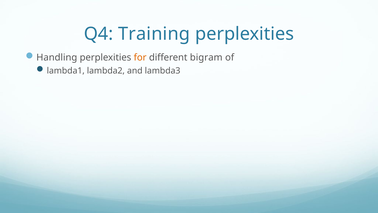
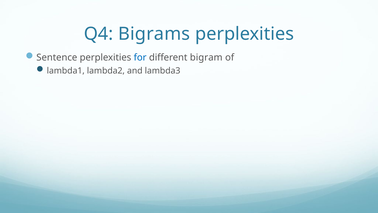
Training: Training -> Bigrams (154, 34)
Handling: Handling -> Sentence (57, 57)
for colour: orange -> blue (140, 57)
